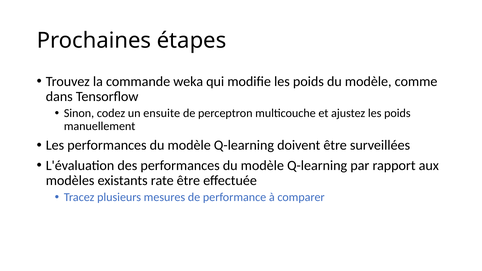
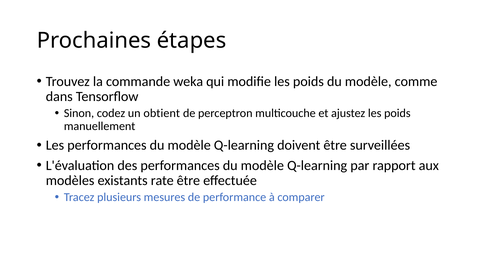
ensuite: ensuite -> obtient (162, 113)
